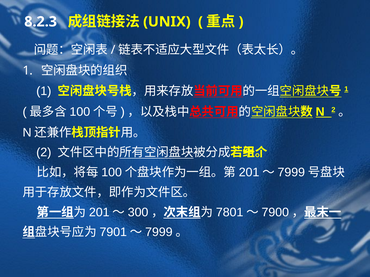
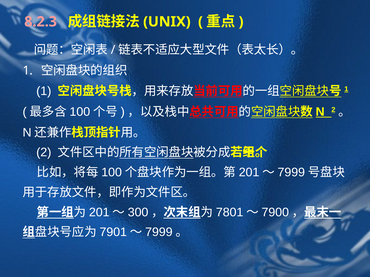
8.2.3 colour: white -> pink (41, 22)
